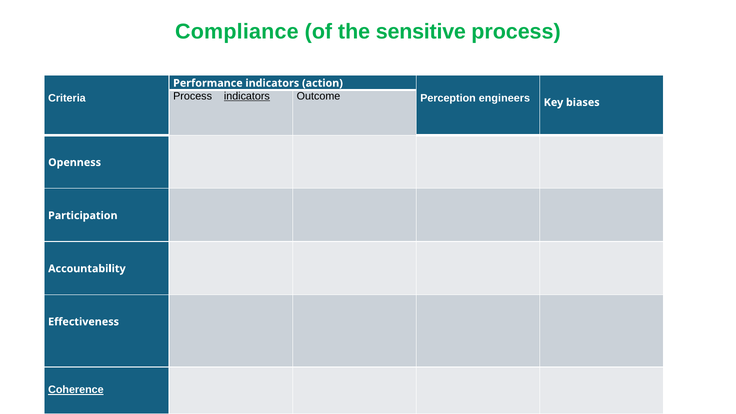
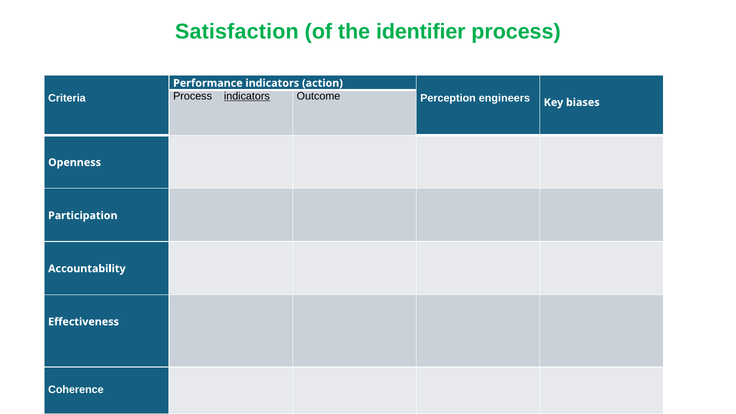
Compliance: Compliance -> Satisfaction (237, 32)
sensitive: sensitive -> identifier (421, 32)
Coherence underline: present -> none (76, 390)
